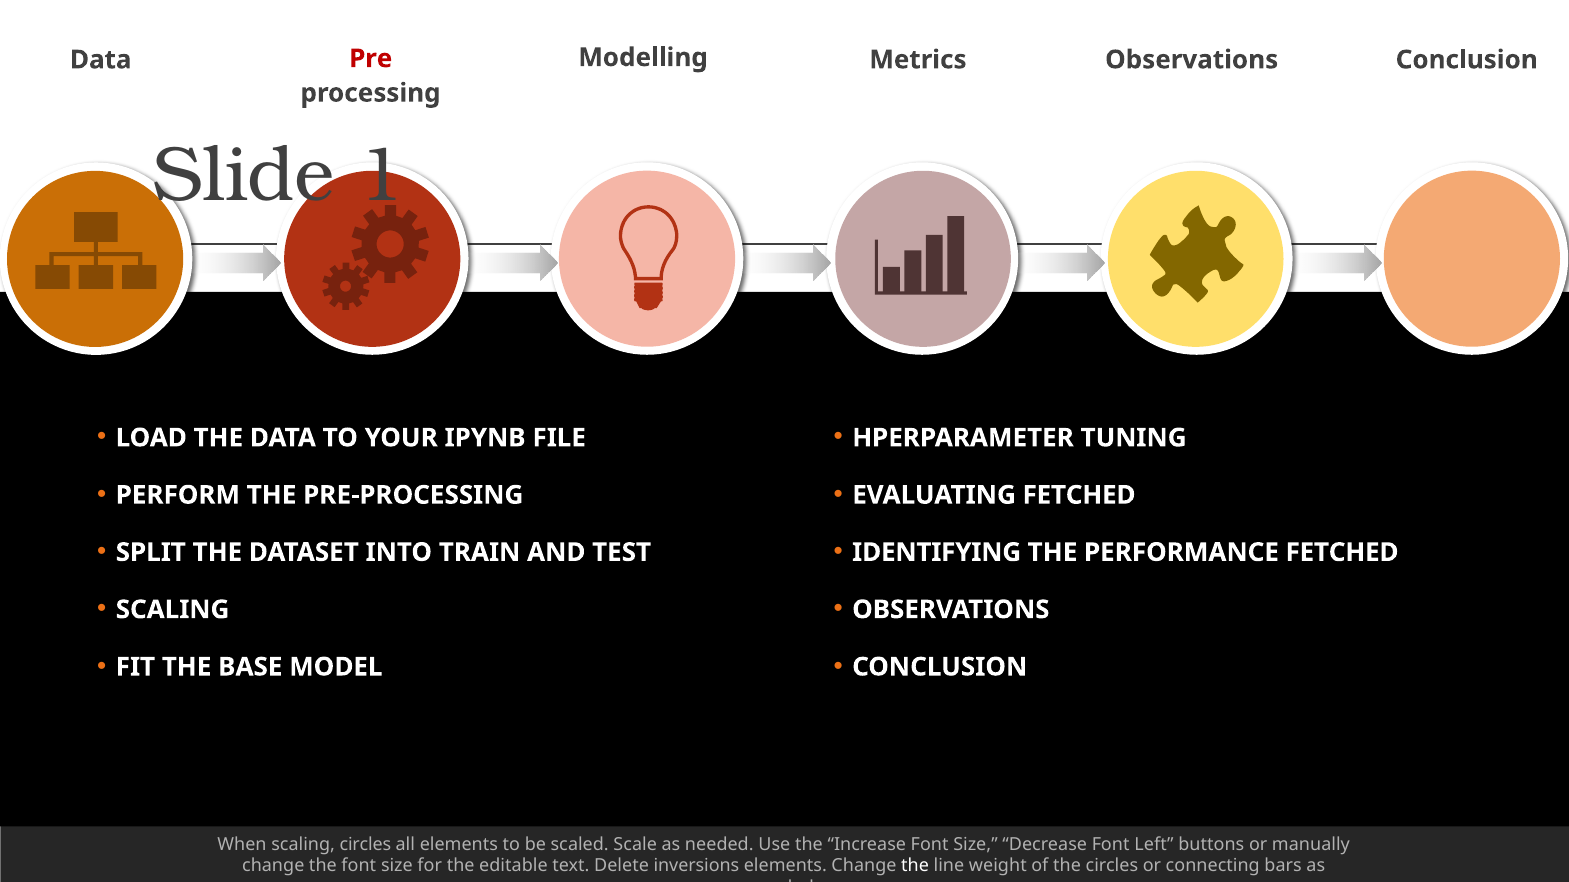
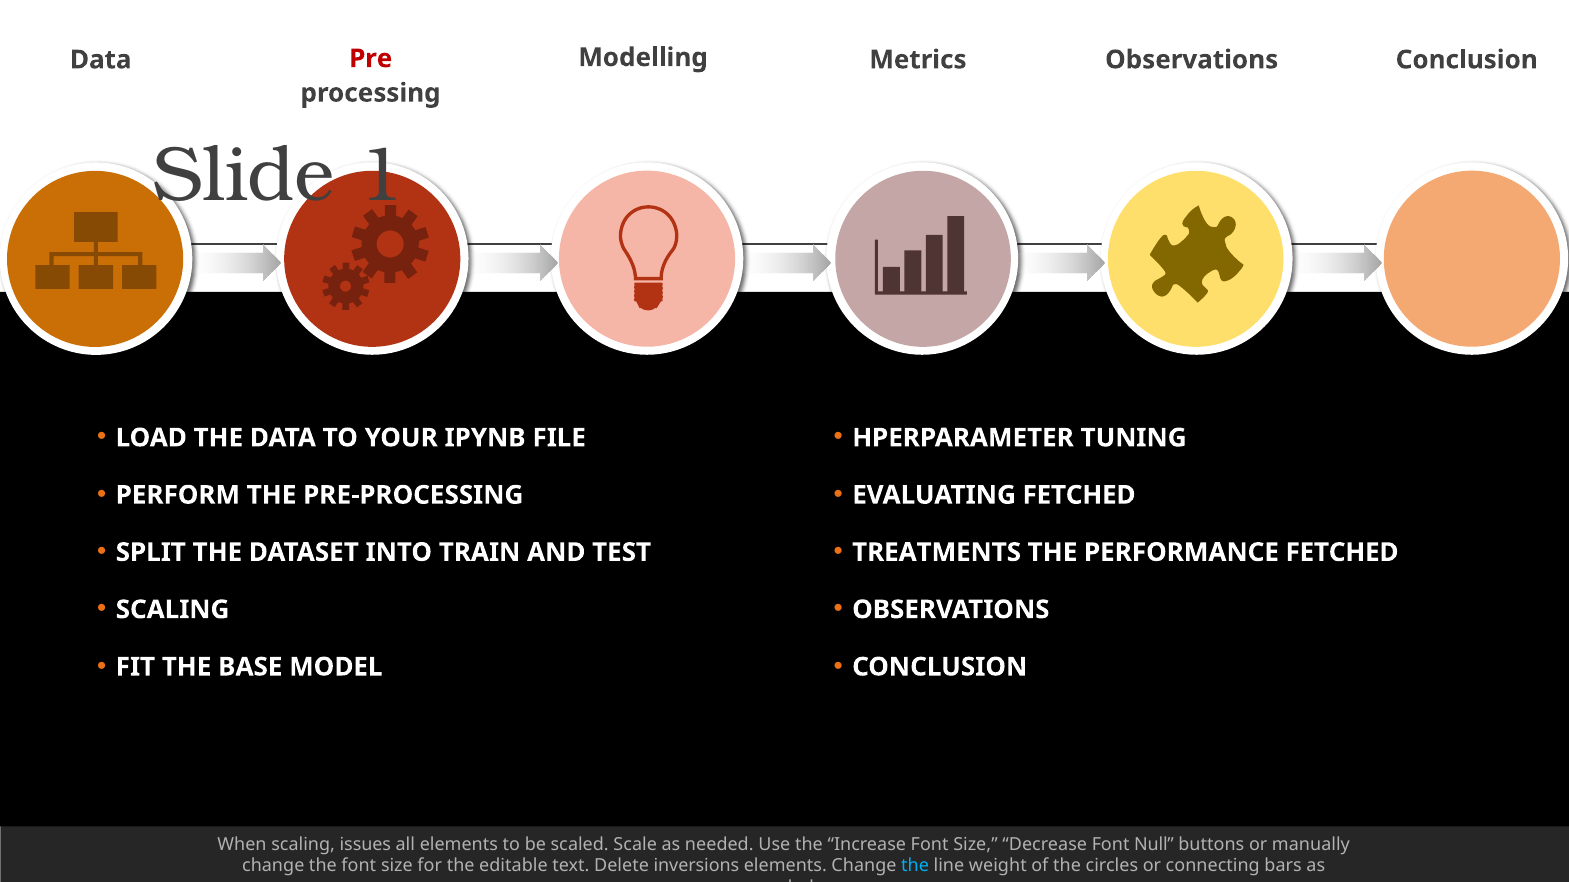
IDENTIFYING: IDENTIFYING -> TREATMENTS (937, 553)
scaling circles: circles -> issues (365, 845)
Left: Left -> Null (1154, 845)
the colour: white -> light blue (915, 866)
